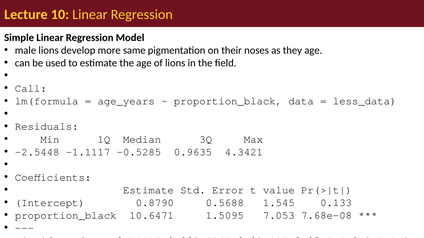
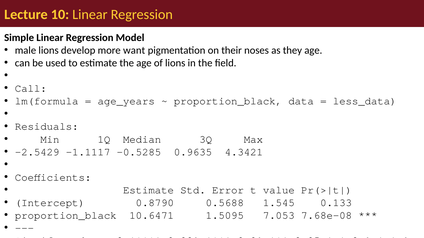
same: same -> want (134, 50)
-2.5448: -2.5448 -> -2.5429 (37, 152)
